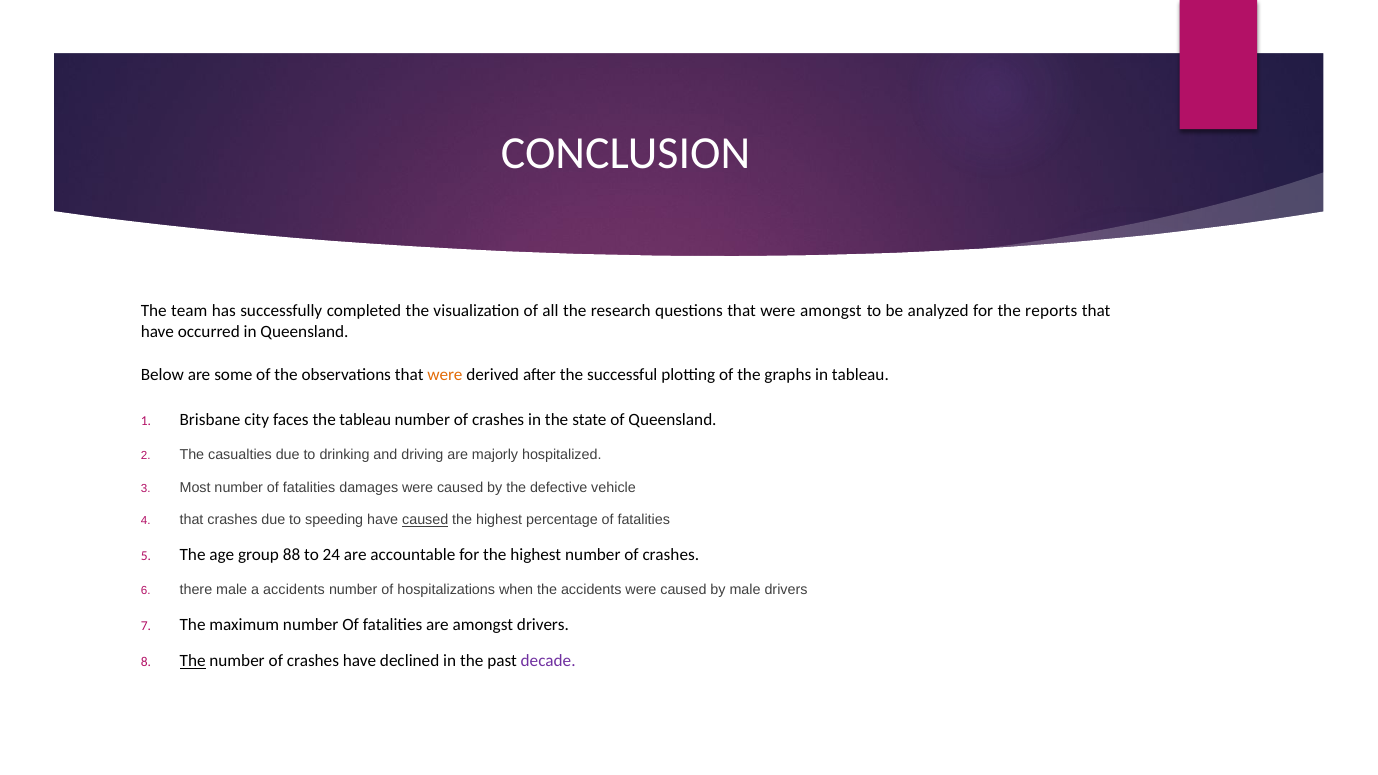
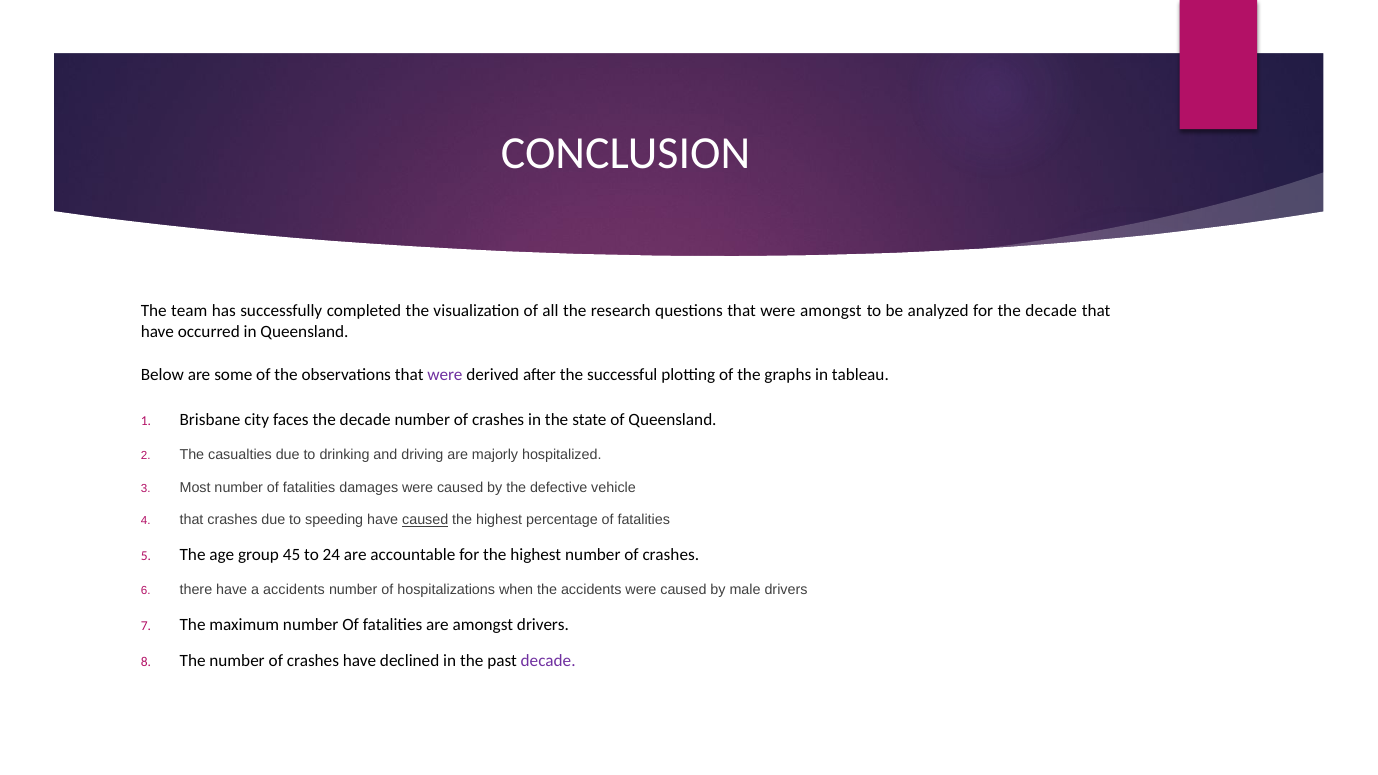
for the reports: reports -> decade (1051, 311)
were colour: orange -> purple (445, 375)
faces the tableau: tableau -> decade (365, 420)
88: 88 -> 45 (292, 555)
there male: male -> have (232, 590)
The underline: present -> none (193, 661)
